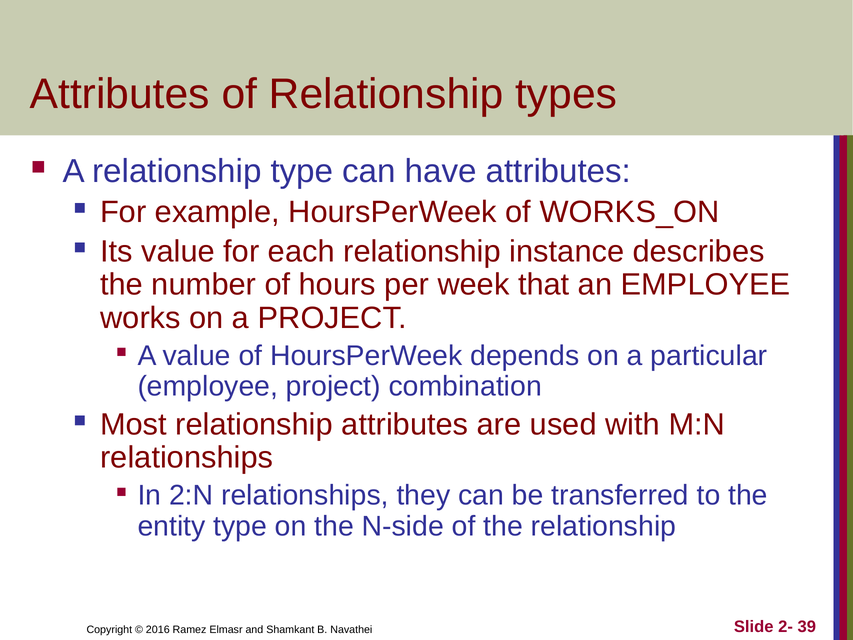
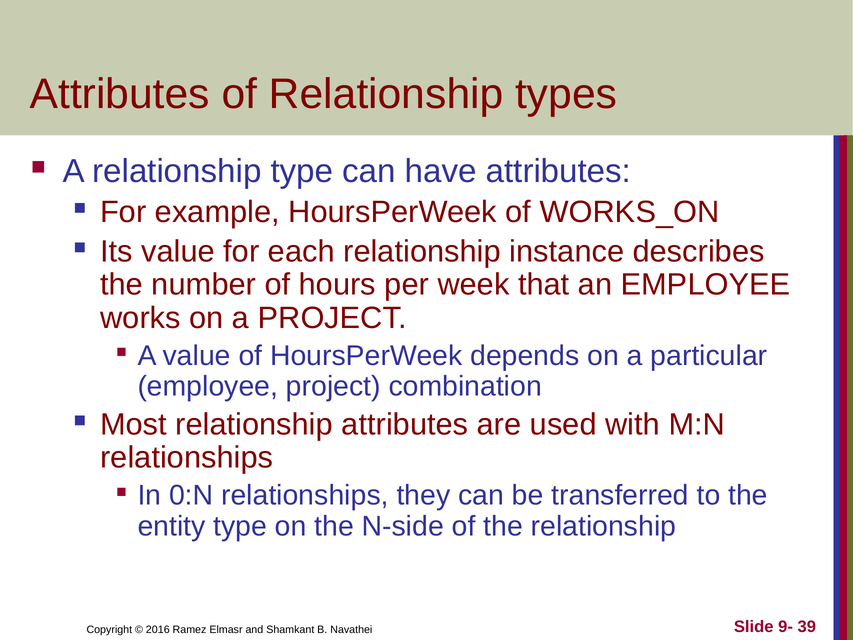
2:N: 2:N -> 0:N (191, 495)
2-: 2- -> 9- (786, 627)
